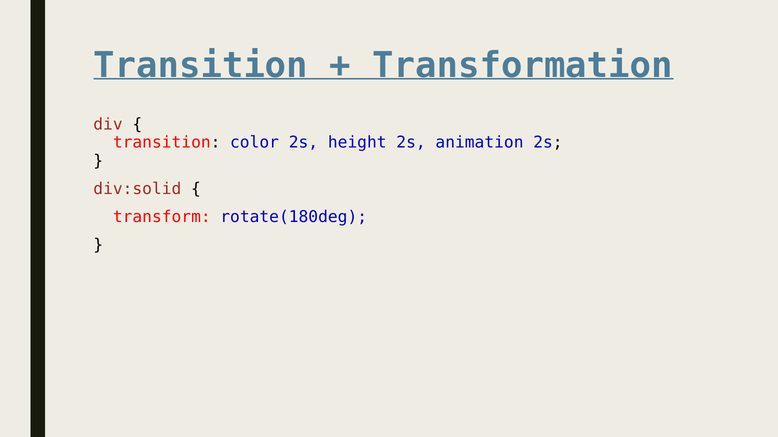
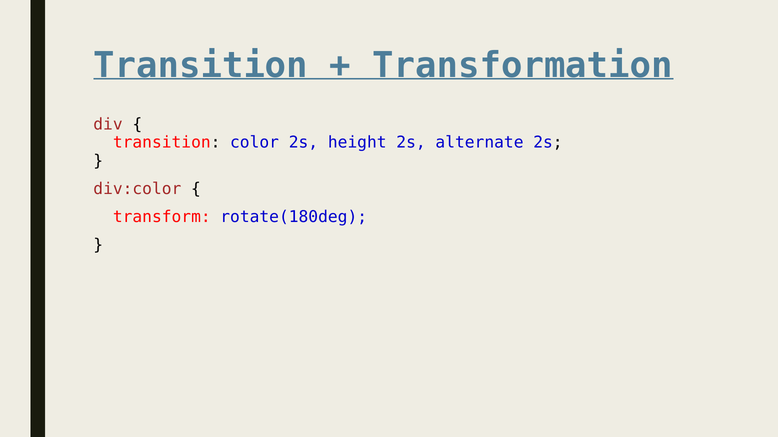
animation: animation -> alternate (479, 143)
div:solid: div:solid -> div:color (137, 189)
